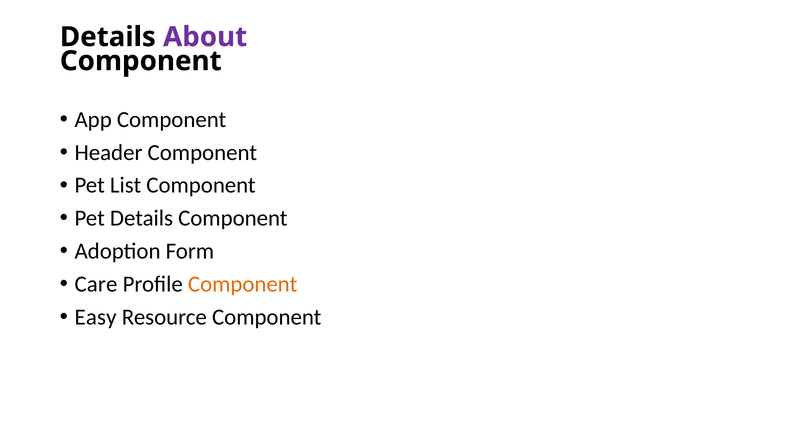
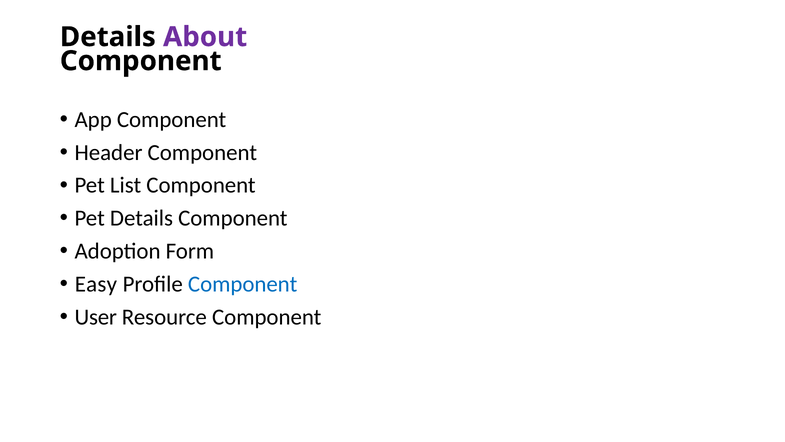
Care: Care -> Easy (96, 284)
Component colour: orange -> blue (243, 284)
Easy: Easy -> User (96, 317)
